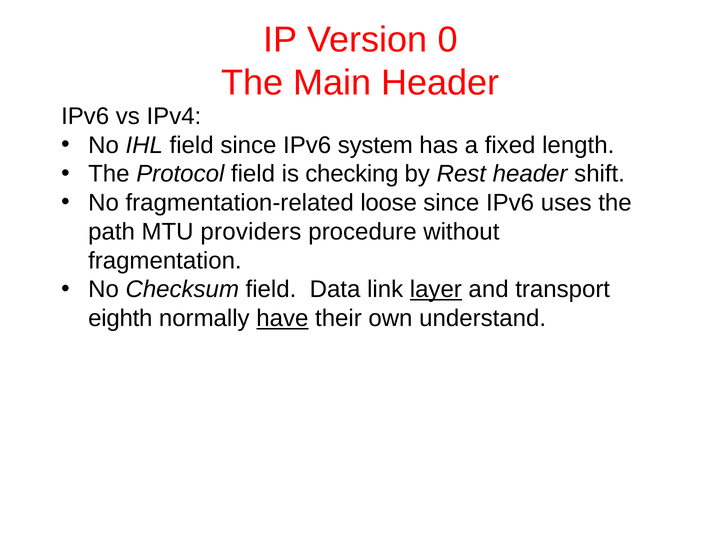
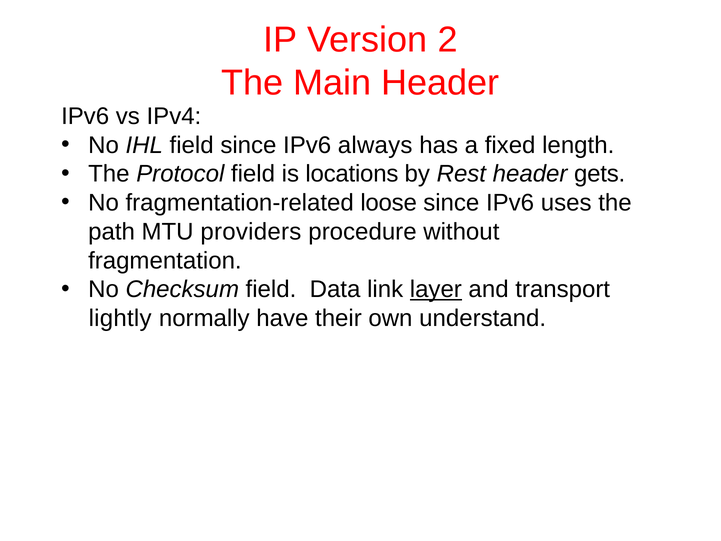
0: 0 -> 2 (448, 40)
system: system -> always (375, 145)
checking: checking -> locations (352, 174)
shift: shift -> gets (600, 174)
eighth: eighth -> lightly (120, 318)
have underline: present -> none (282, 318)
